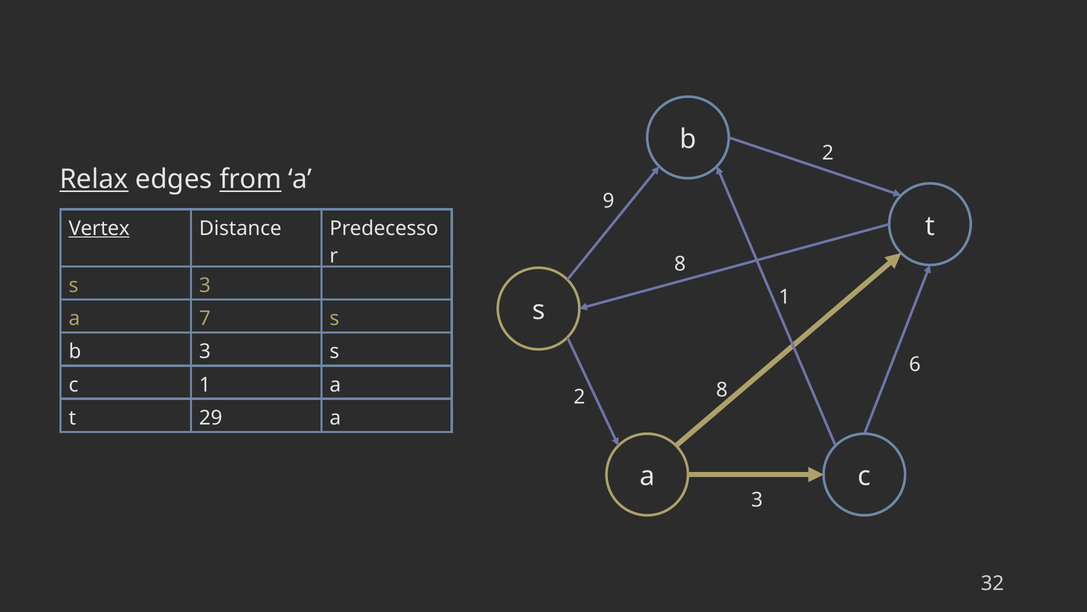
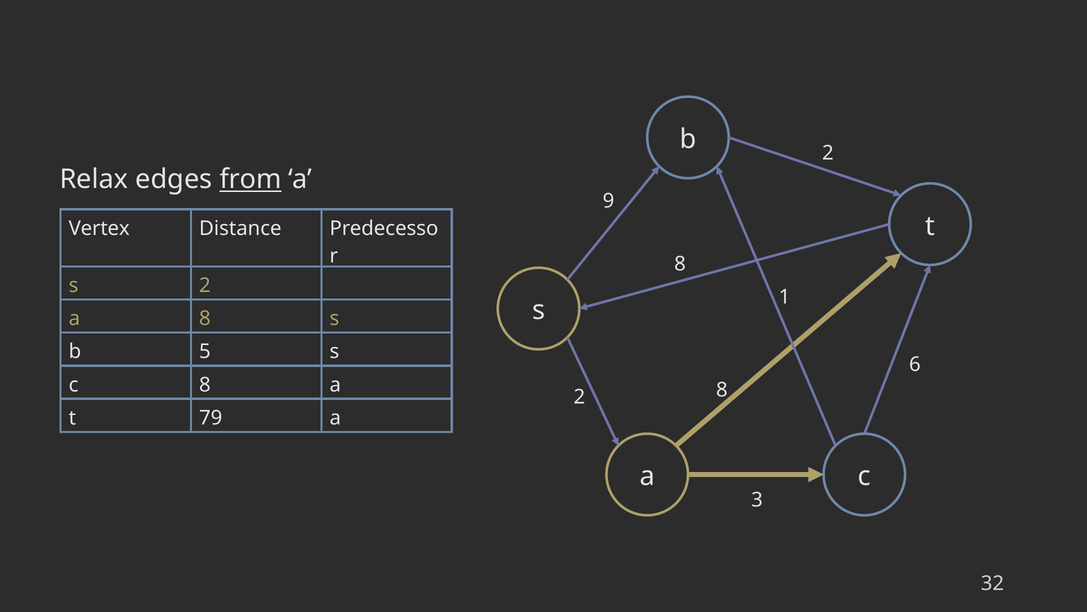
Relax underline: present -> none (94, 179)
Vertex underline: present -> none (99, 228)
s 3: 3 -> 2 (205, 285)
a 7: 7 -> 8 (205, 318)
b 3: 3 -> 5 (205, 351)
c 1: 1 -> 8 (205, 384)
29: 29 -> 79 (211, 417)
